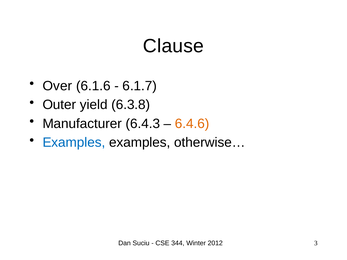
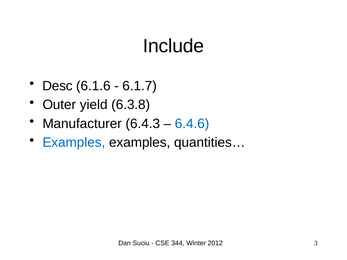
Clause: Clause -> Include (174, 46)
Over: Over -> Desc (58, 86)
6.4.6 colour: orange -> blue (192, 124)
otherwise…: otherwise… -> quantities… (210, 143)
